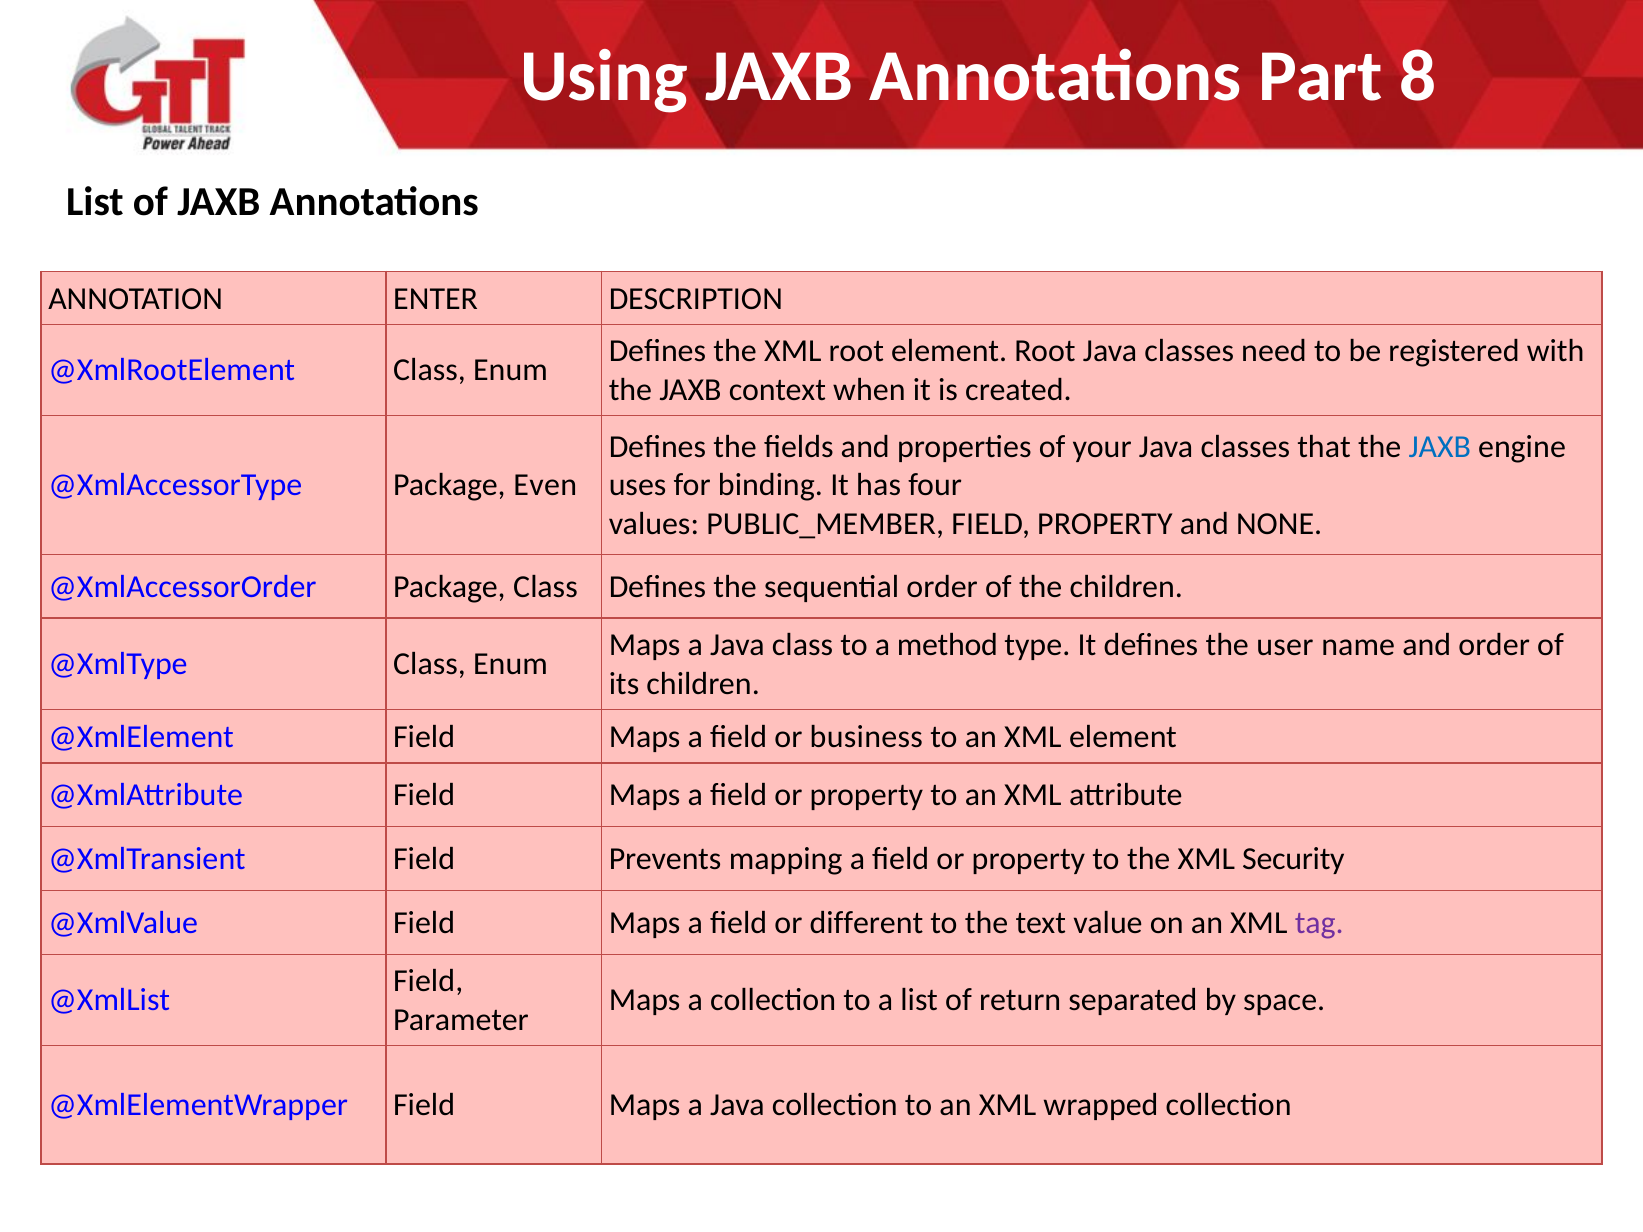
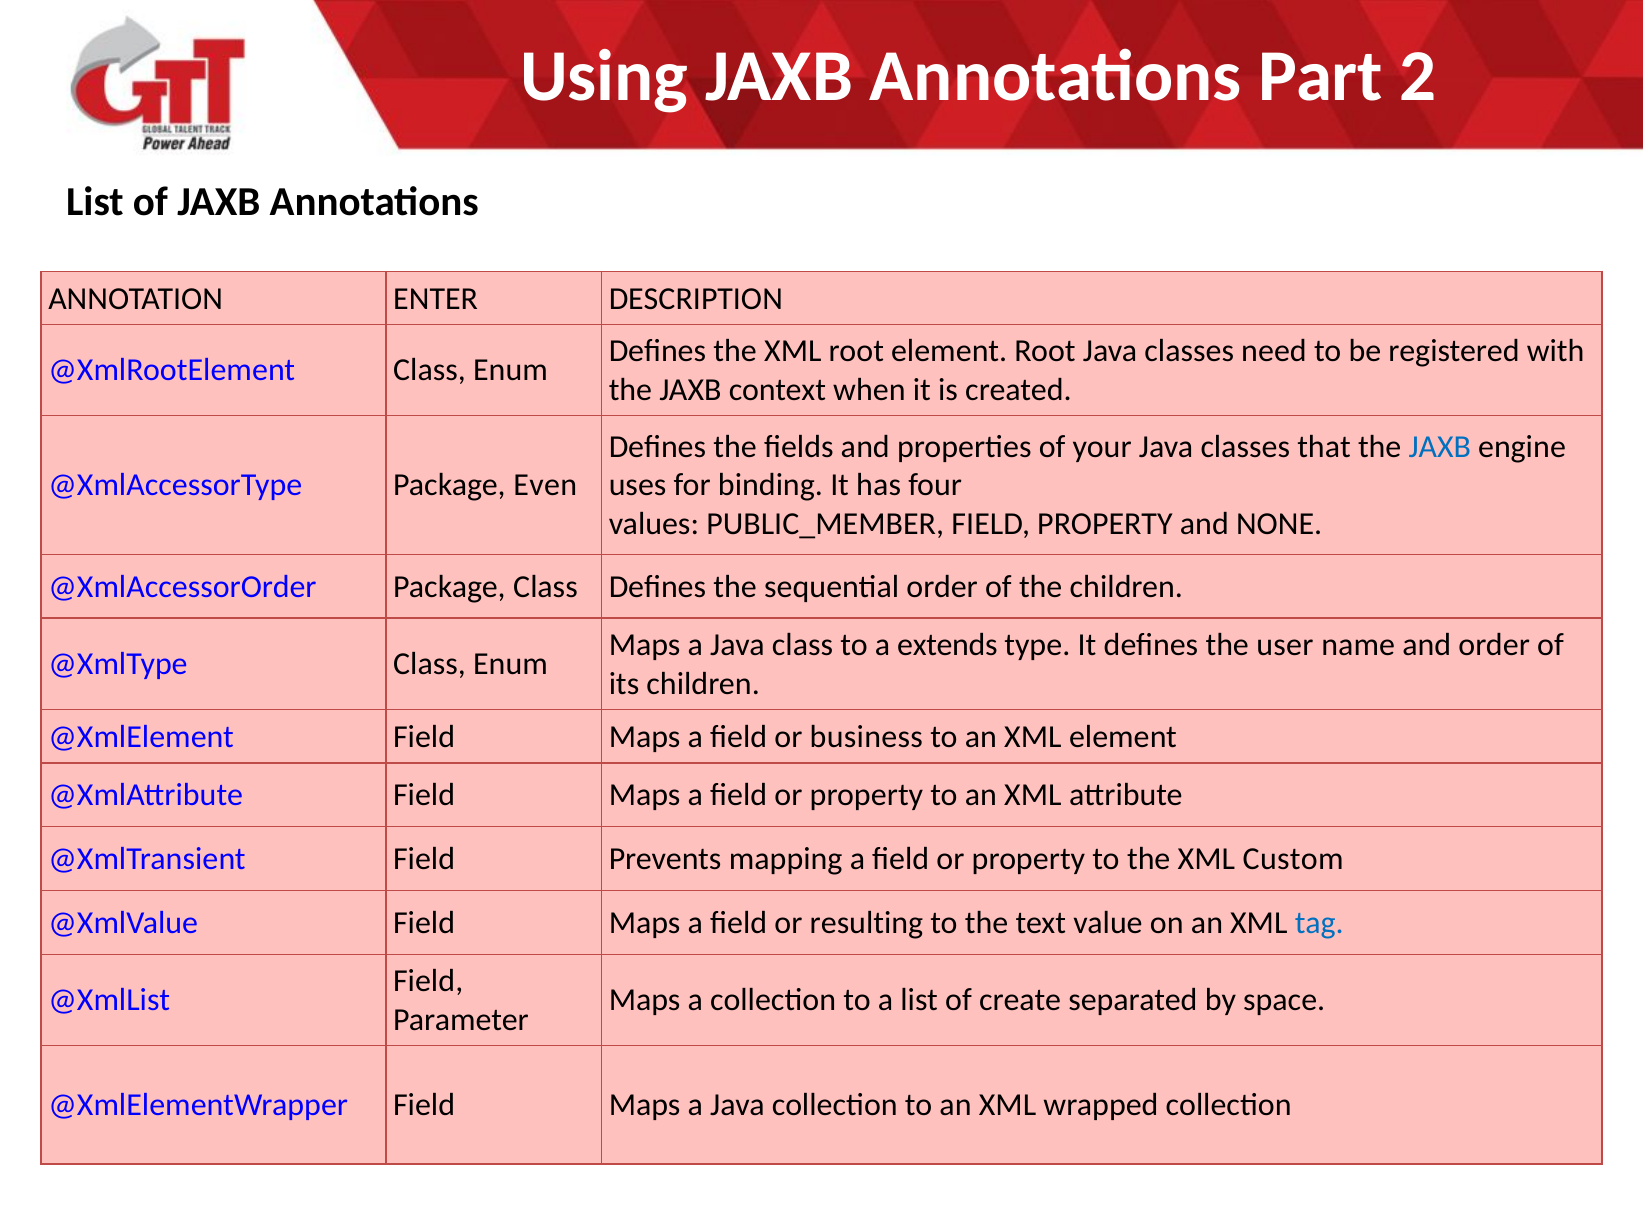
8: 8 -> 2 (1418, 76)
method: method -> extends (947, 645)
Security: Security -> Custom (1293, 859)
different: different -> resulting (866, 923)
tag colour: purple -> blue (1319, 923)
return: return -> create (1020, 1001)
